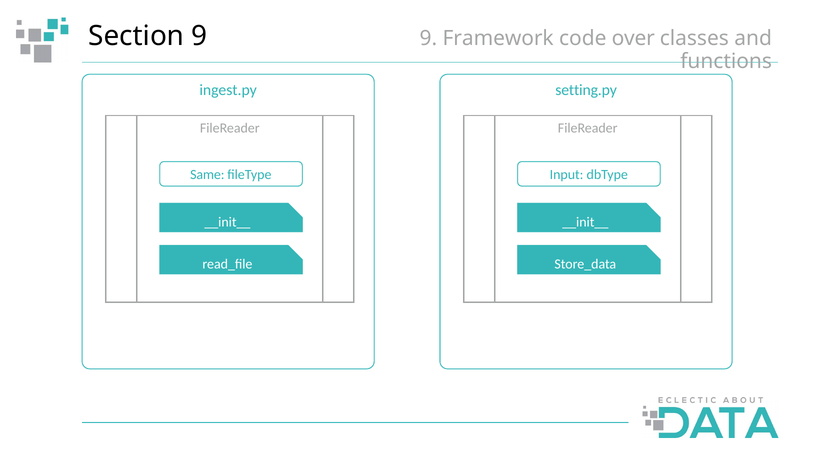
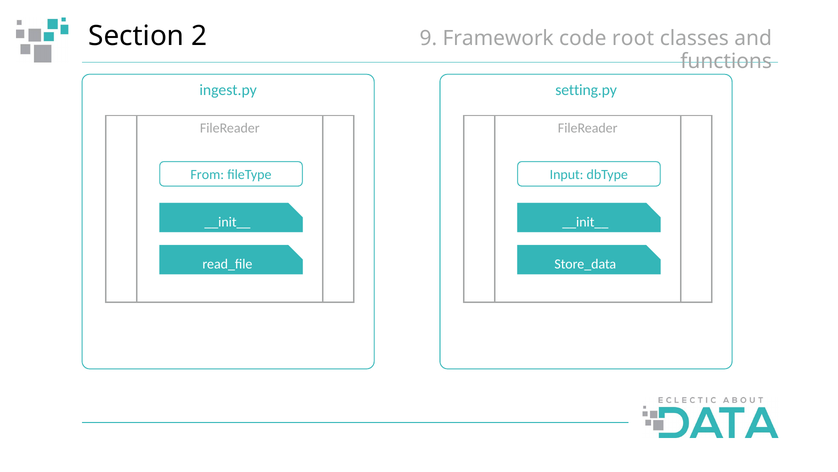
Section 9: 9 -> 2 (199, 36)
over: over -> root (633, 38)
Same: Same -> From (207, 175)
